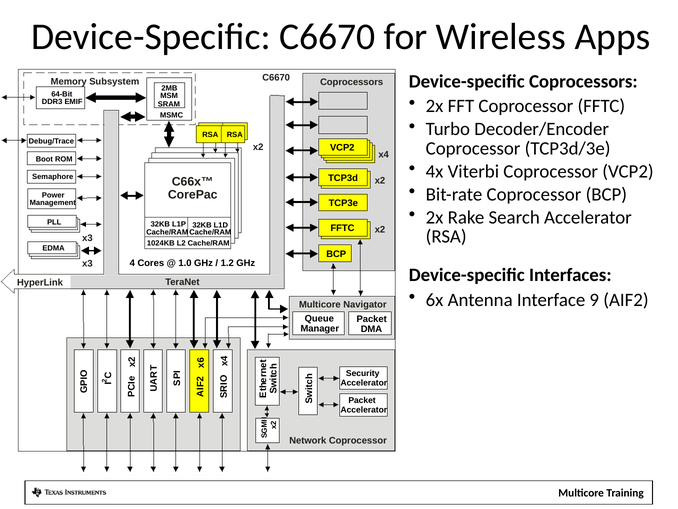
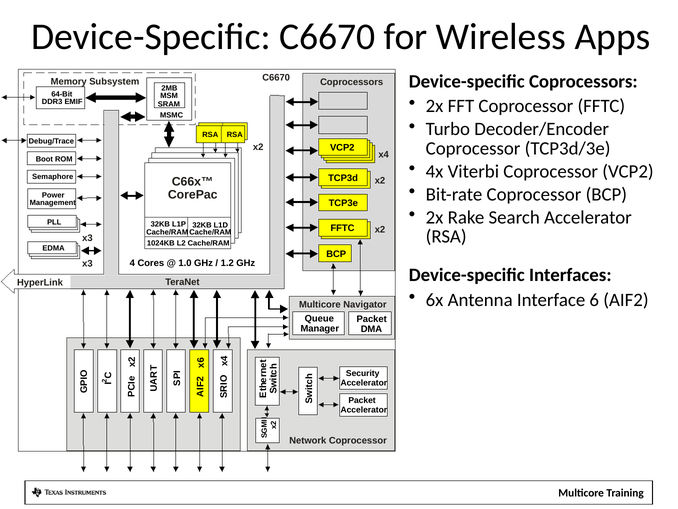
Interface 9: 9 -> 6 (594, 300)
